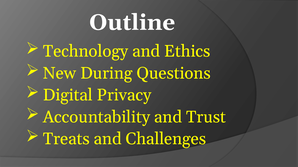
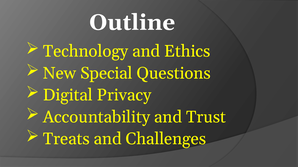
During: During -> Special (106, 73)
